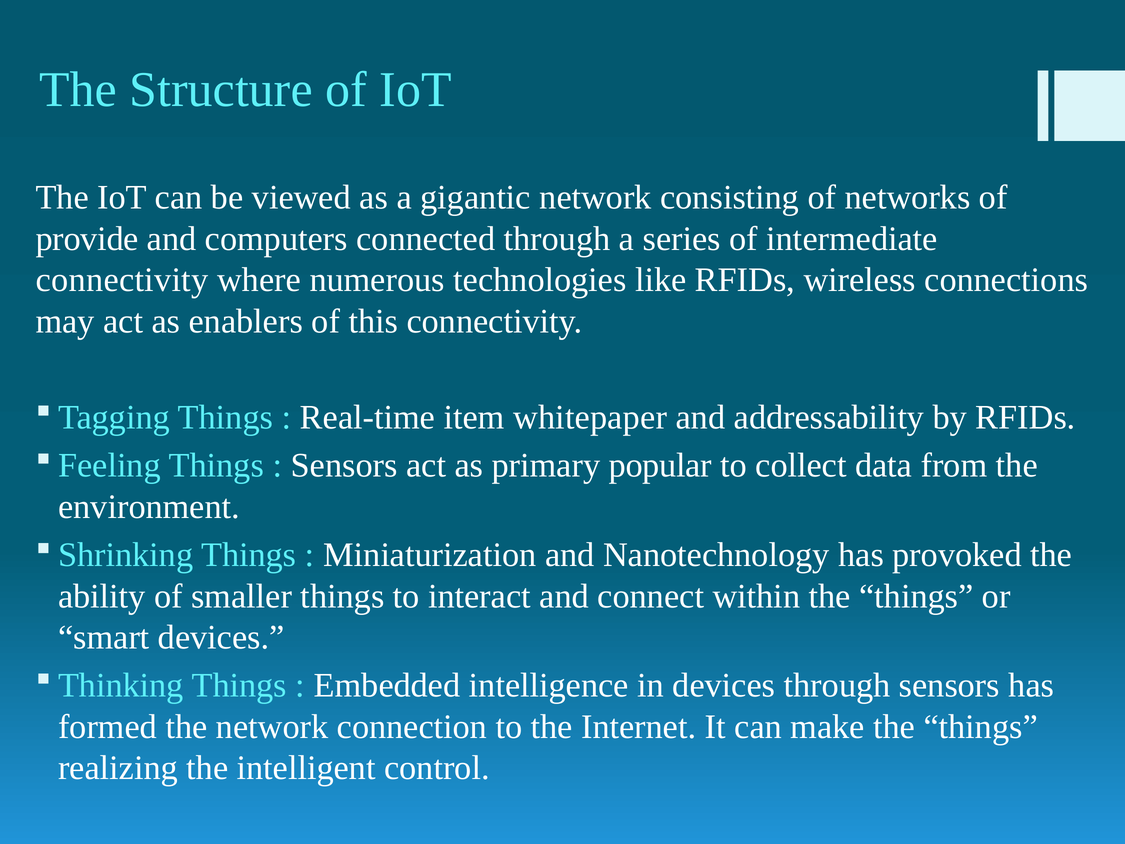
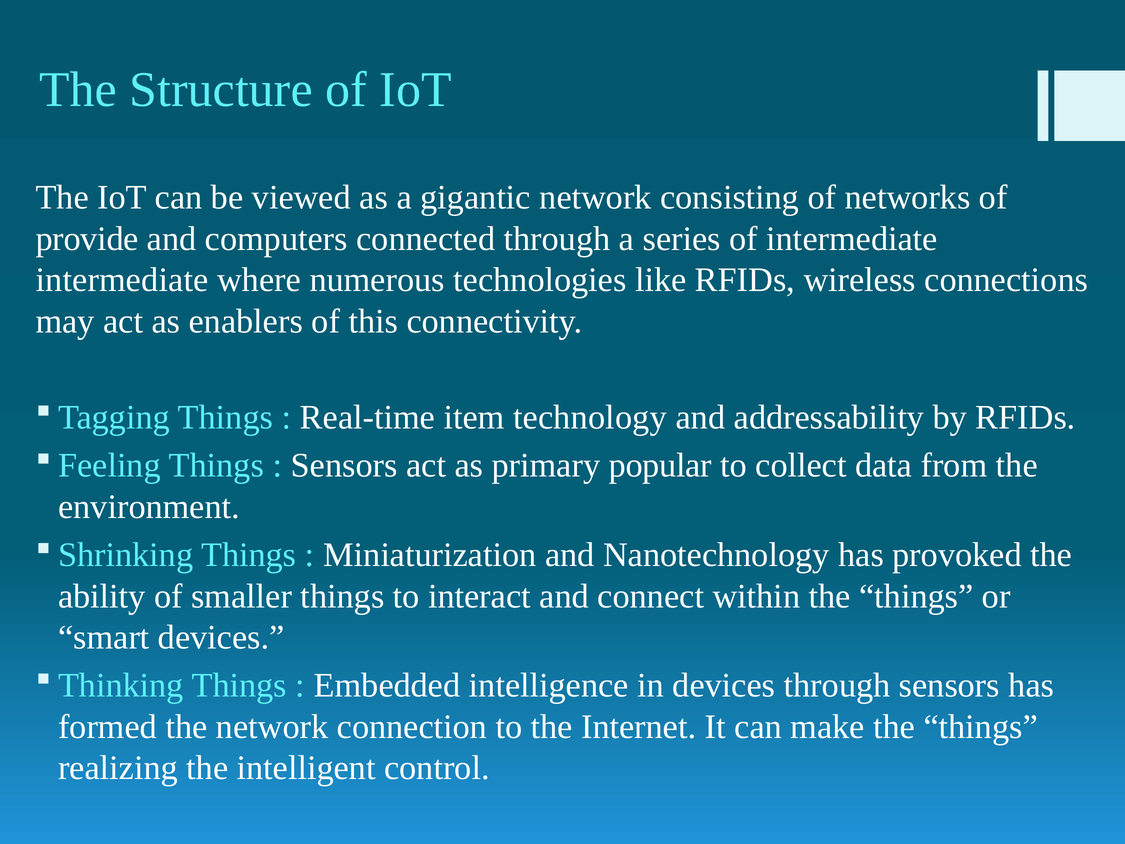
connectivity: connectivity -> intermediate (122, 280)
whitepaper: whitepaper -> technology (590, 417)
